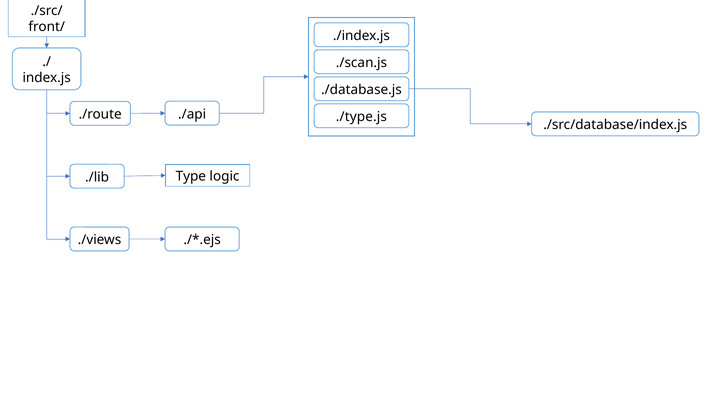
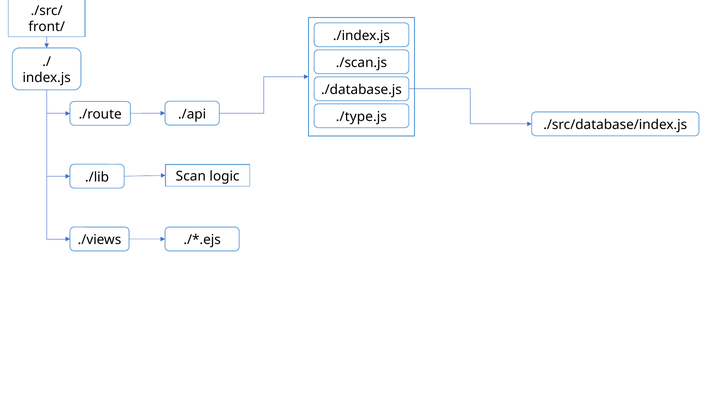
Type: Type -> Scan (191, 177)
